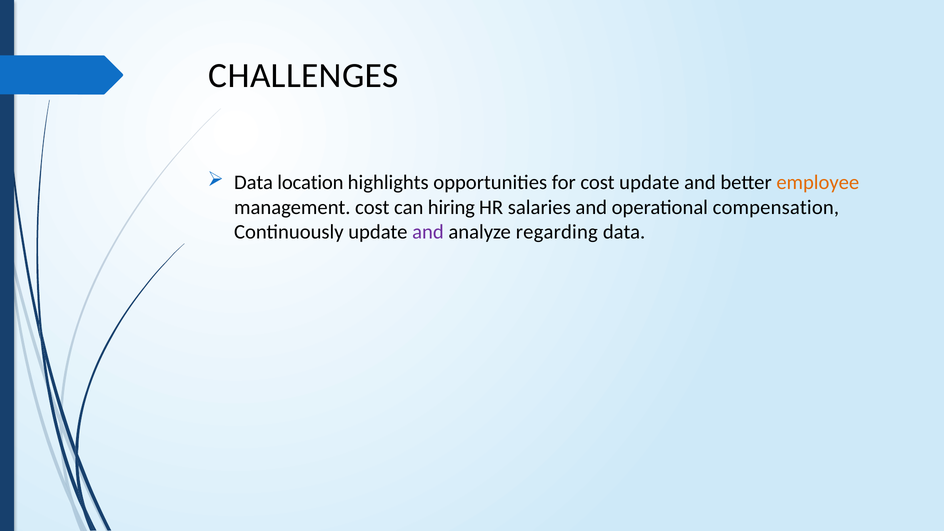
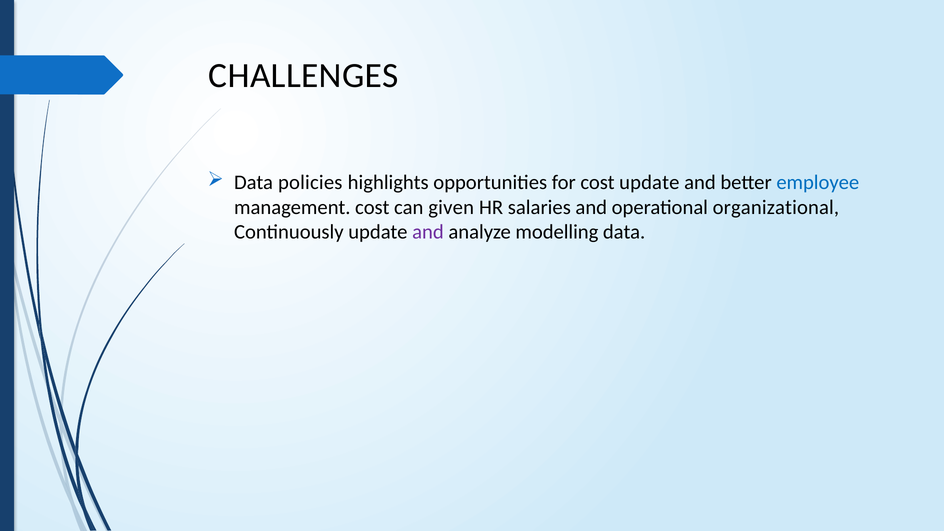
location: location -> policies (310, 183)
employee colour: orange -> blue (818, 183)
hiring: hiring -> given (451, 207)
compensation: compensation -> organizational (776, 207)
regarding: regarding -> modelling (557, 232)
